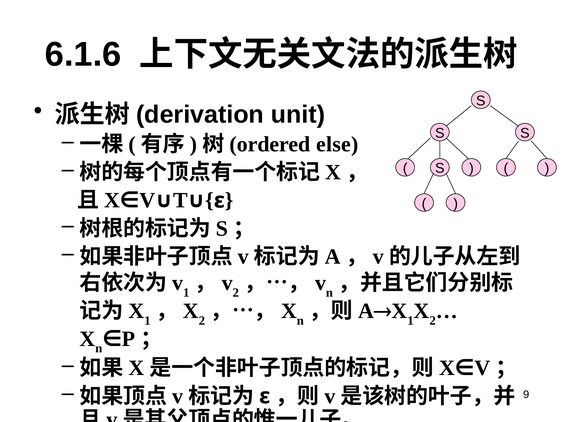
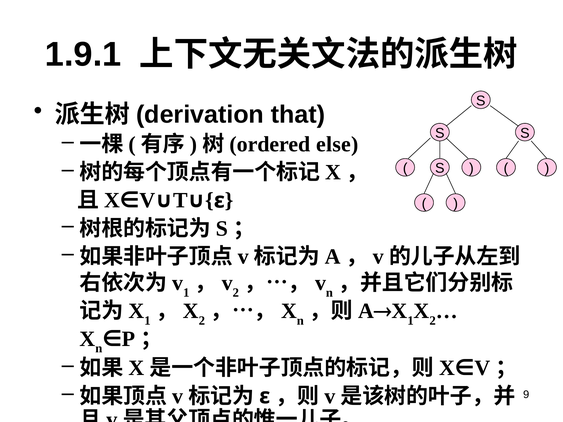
6.1.6: 6.1.6 -> 1.9.1 (83, 55)
unit: unit -> that (298, 115)
